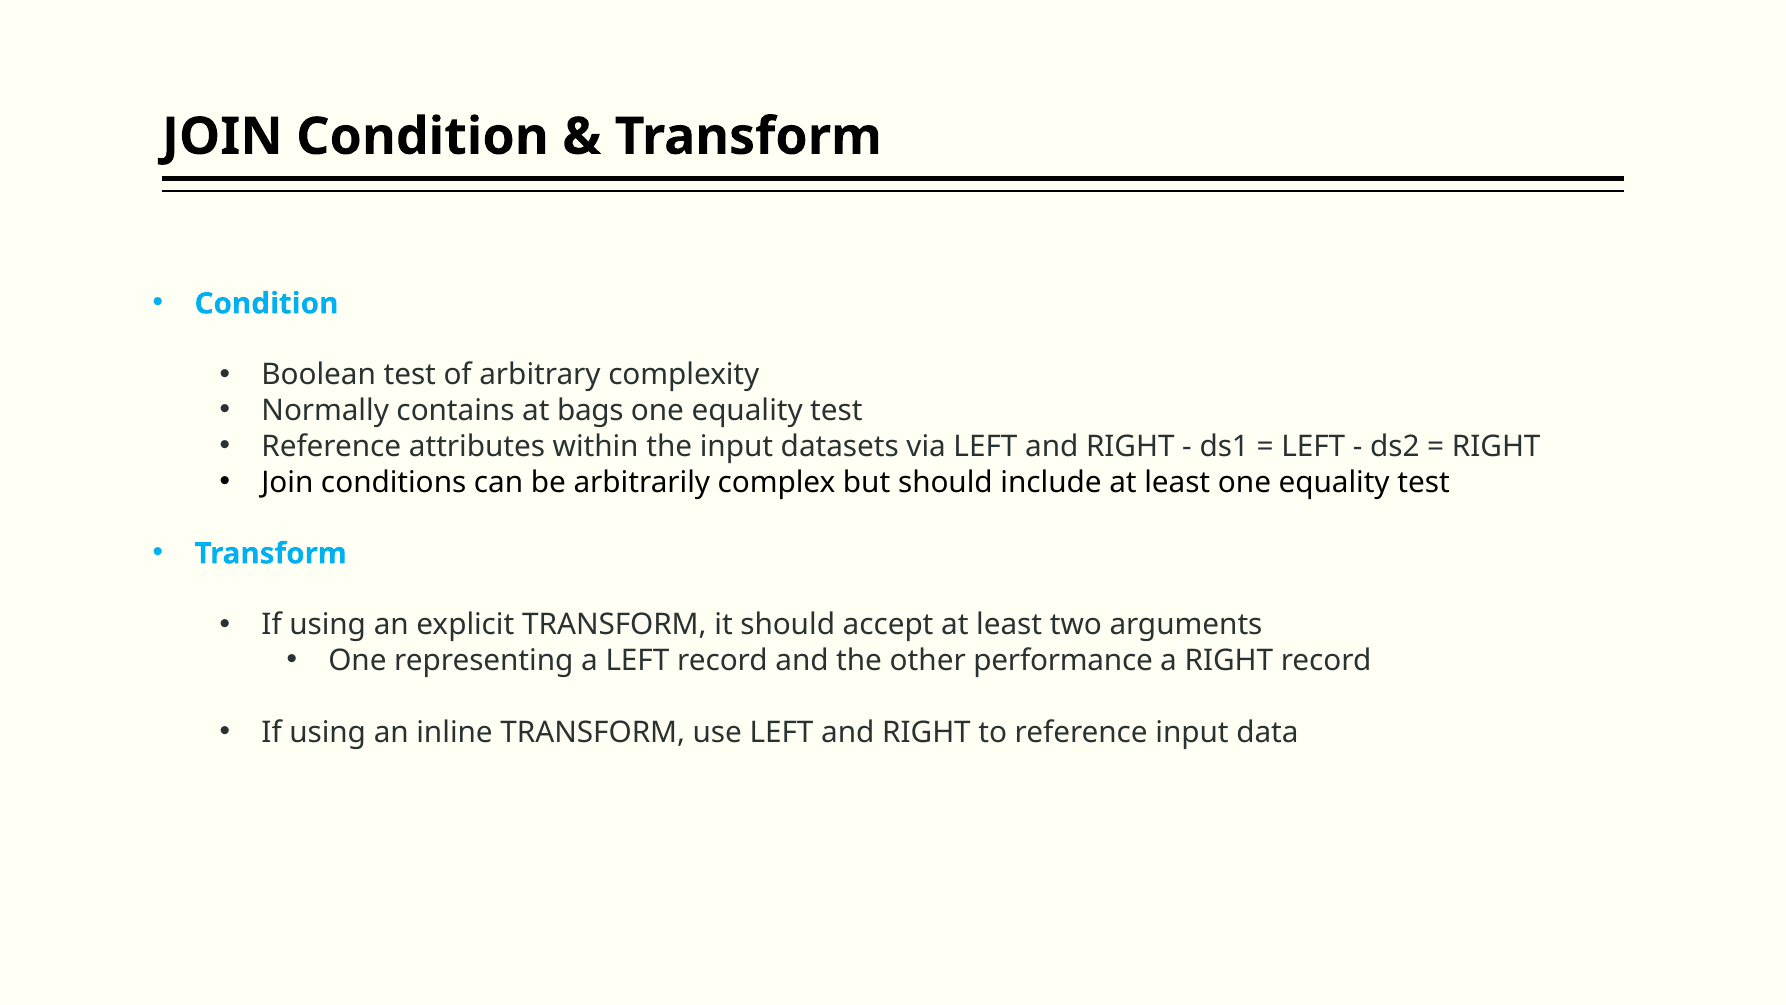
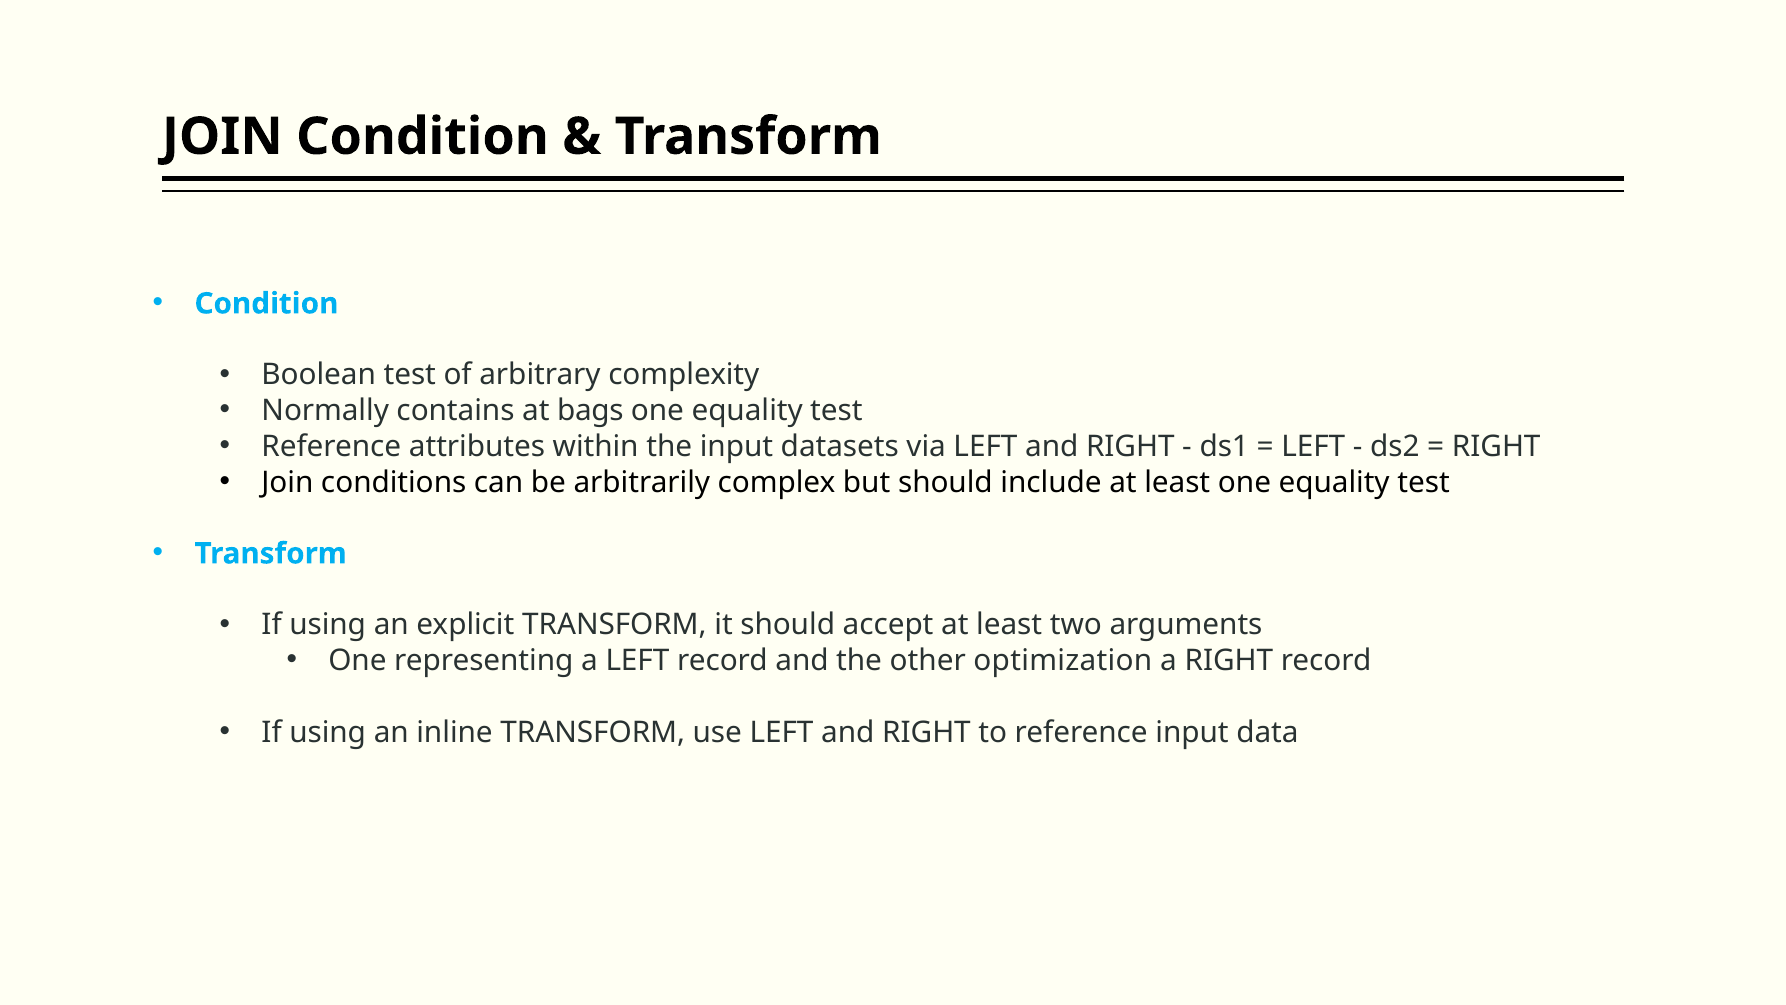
performance: performance -> optimization (1063, 661)
